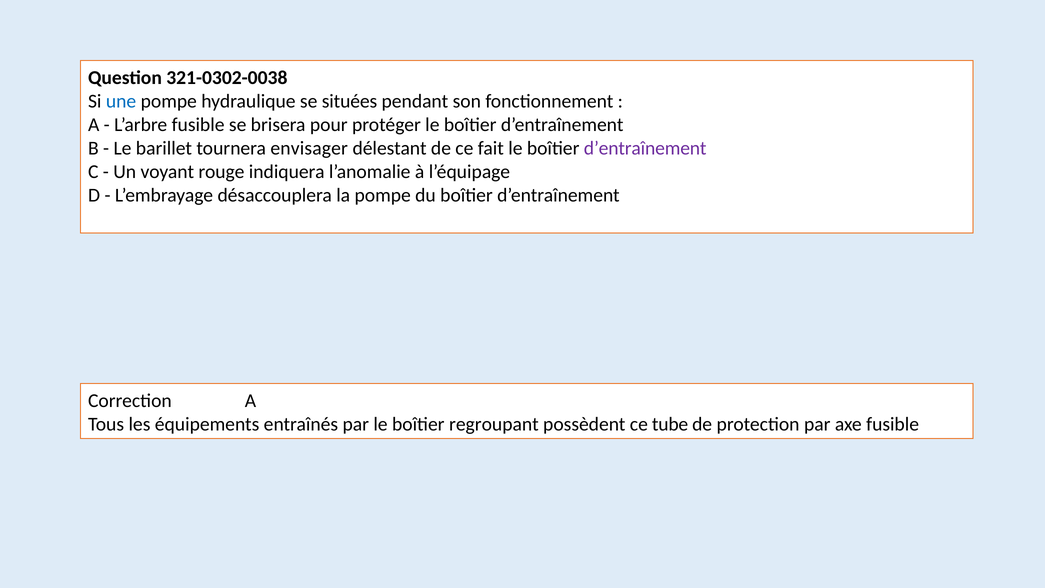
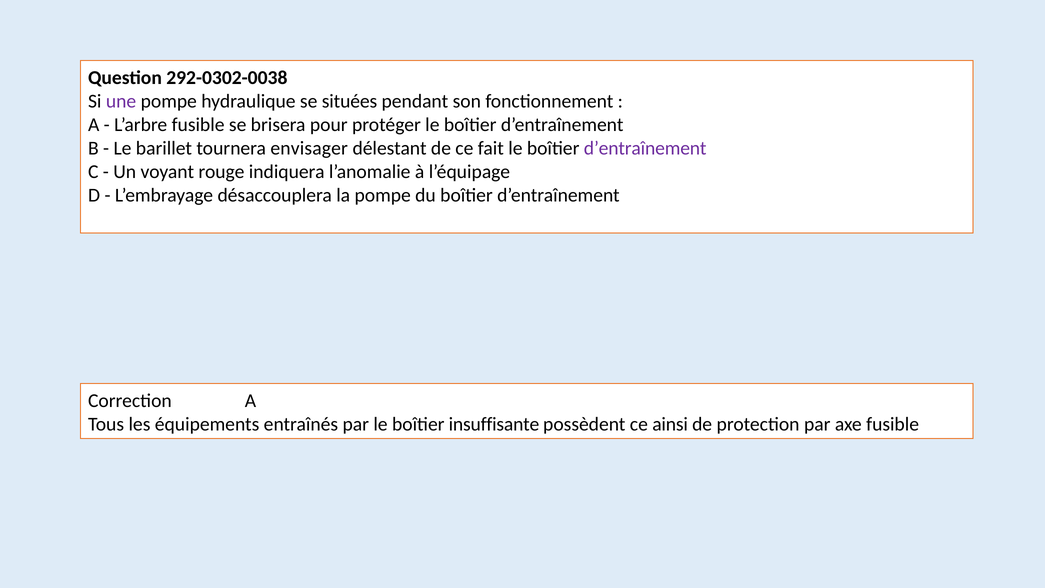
321-0302-0038: 321-0302-0038 -> 292-0302-0038 (227, 78)
une colour: blue -> purple (121, 101)
regroupant: regroupant -> insuffisante (494, 424)
tube: tube -> ainsi (670, 424)
